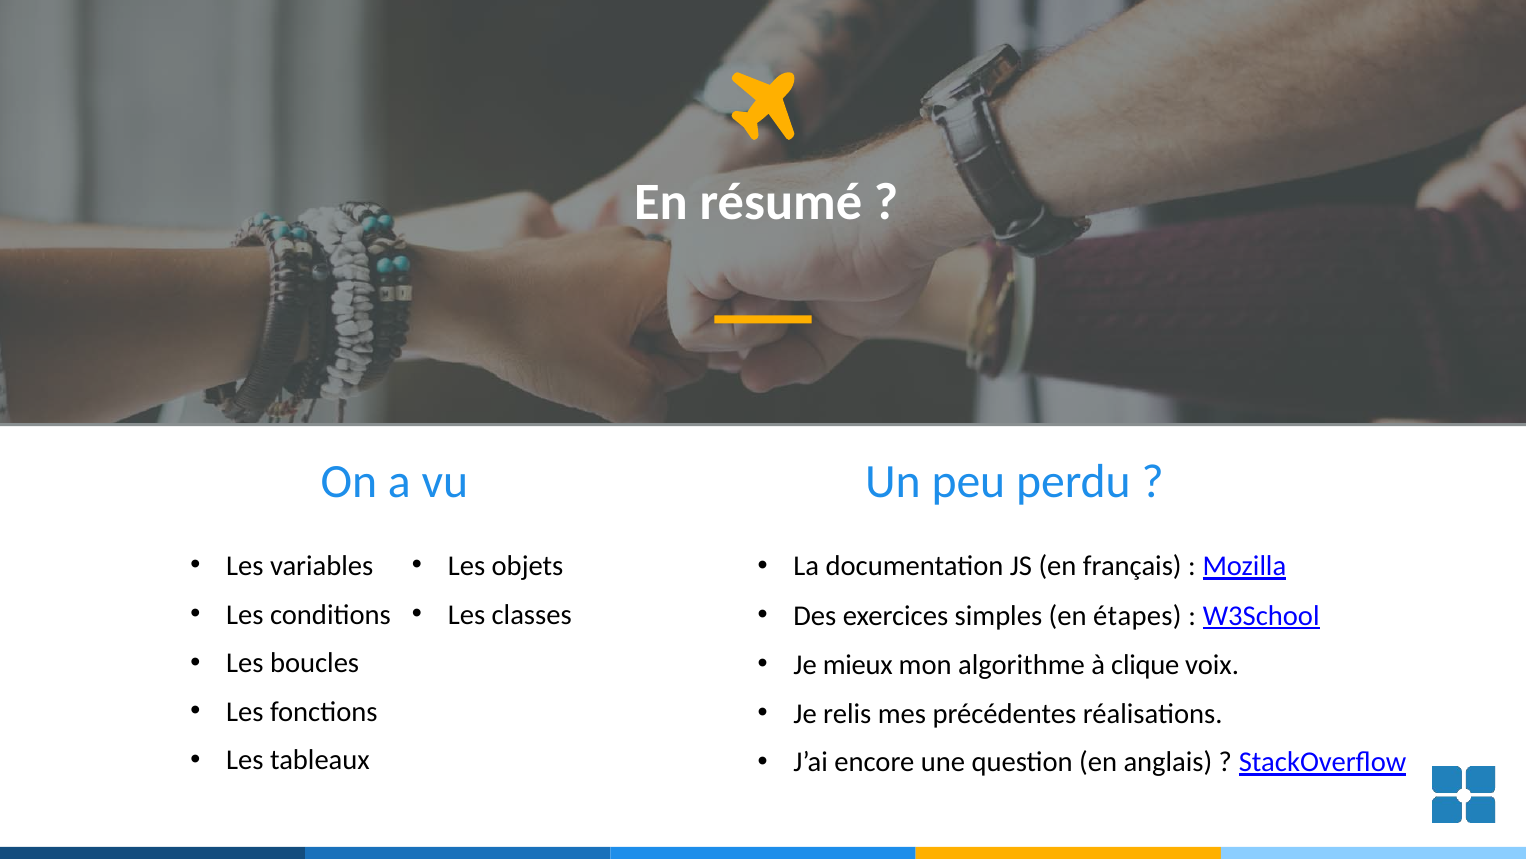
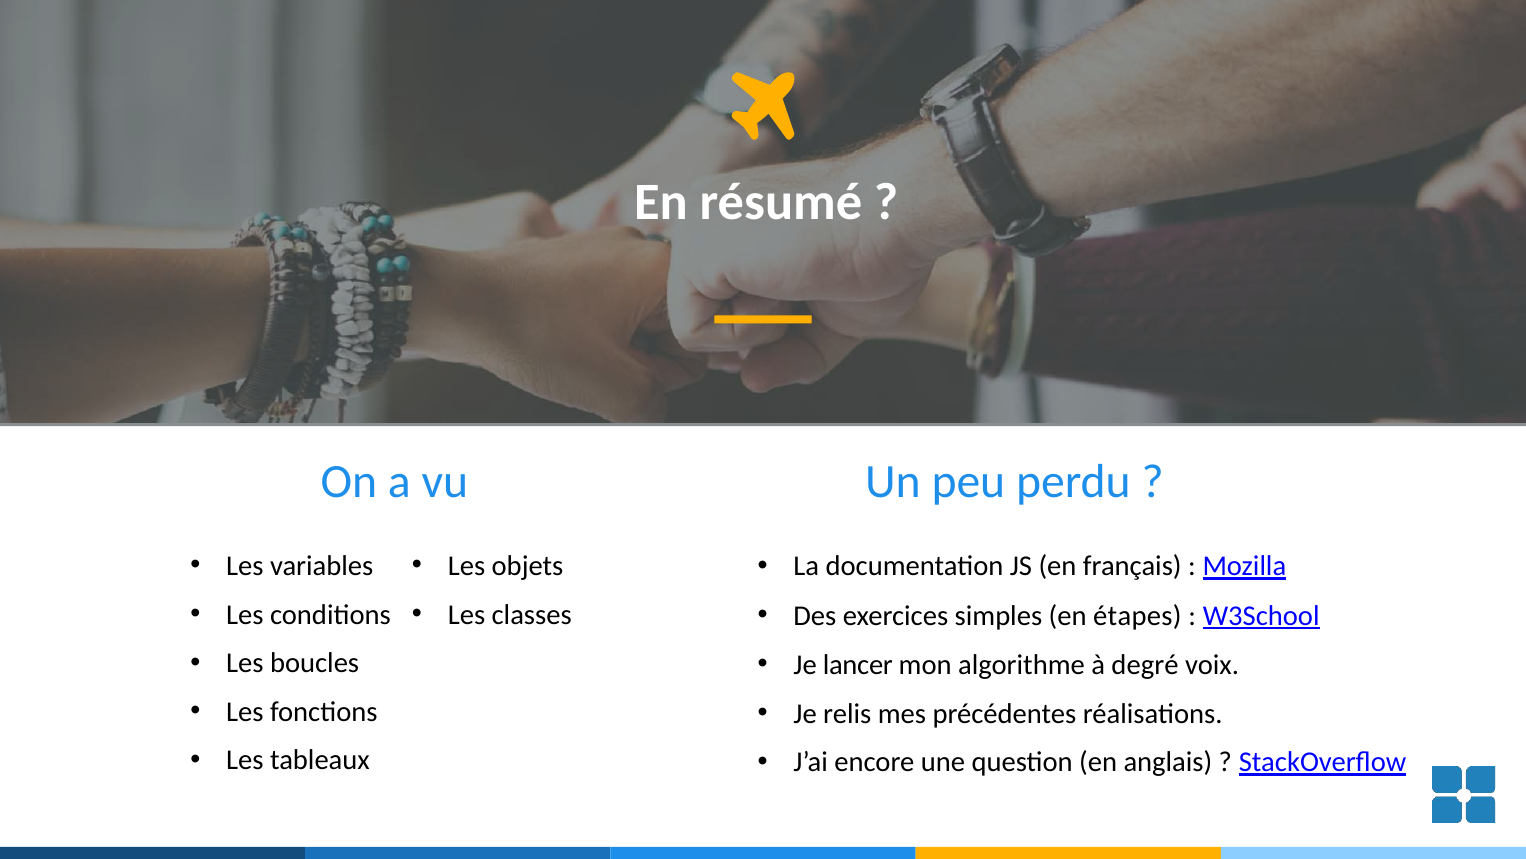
mieux: mieux -> lancer (858, 664)
clique: clique -> degré (1145, 664)
